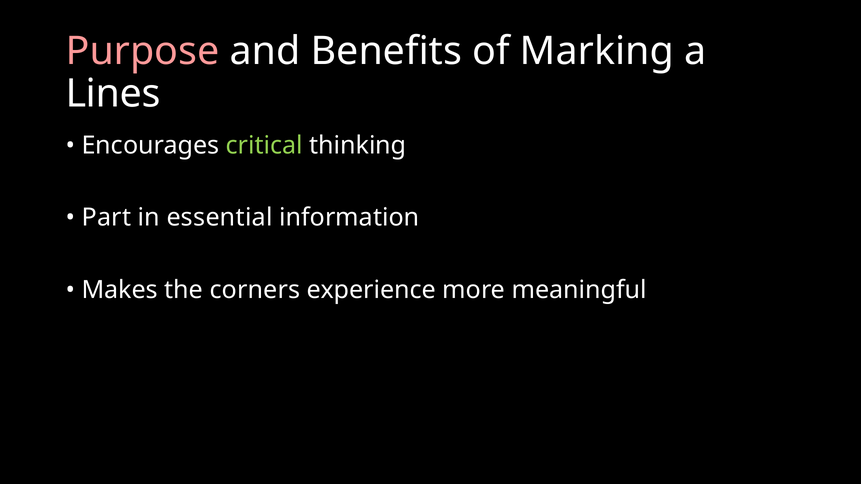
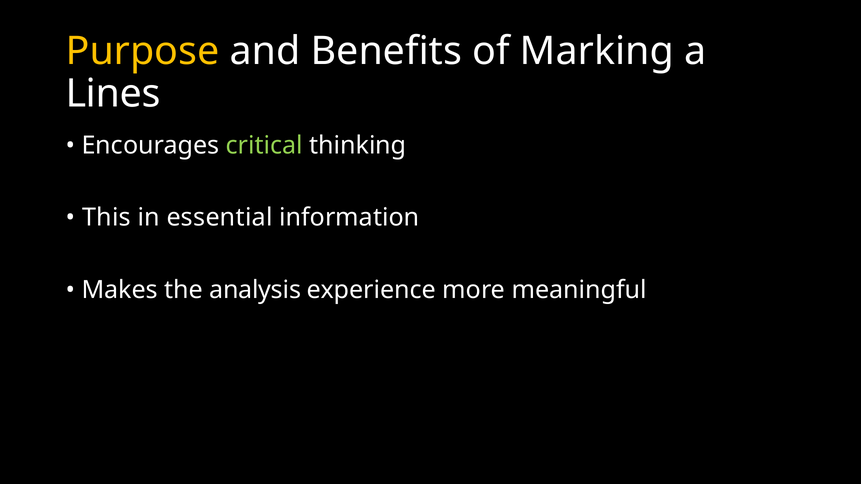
Purpose colour: pink -> yellow (143, 51)
Part: Part -> This (106, 218)
corners: corners -> analysis (255, 290)
